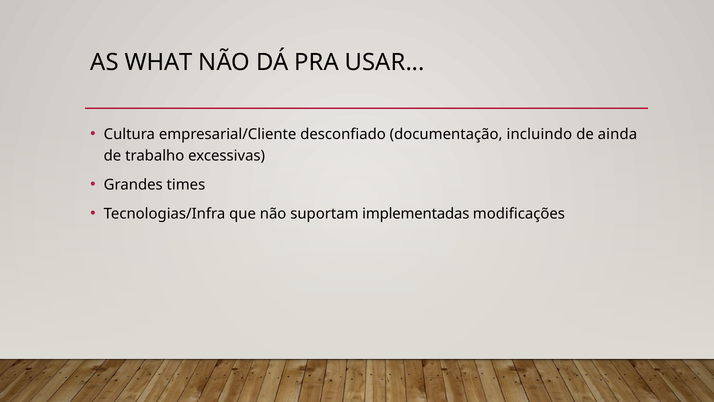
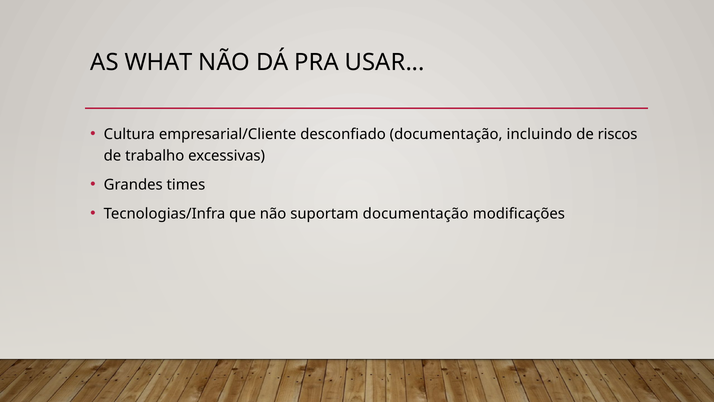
ainda: ainda -> riscos (618, 134)
suportam implementadas: implementadas -> documentação (416, 213)
